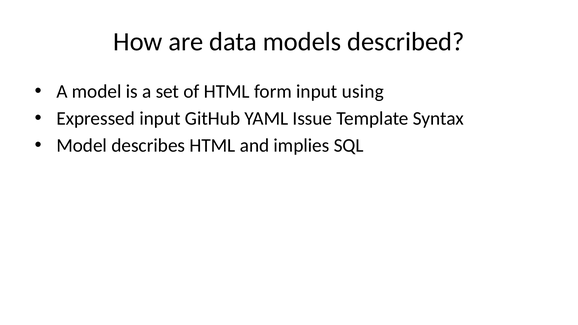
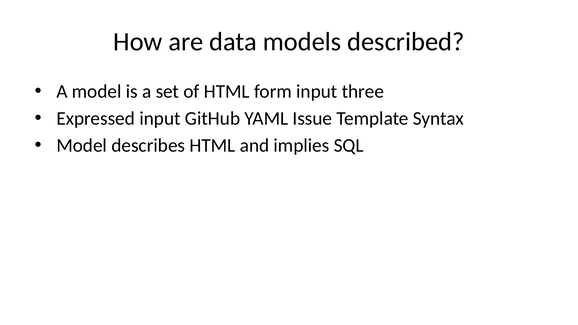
using: using -> three (363, 92)
